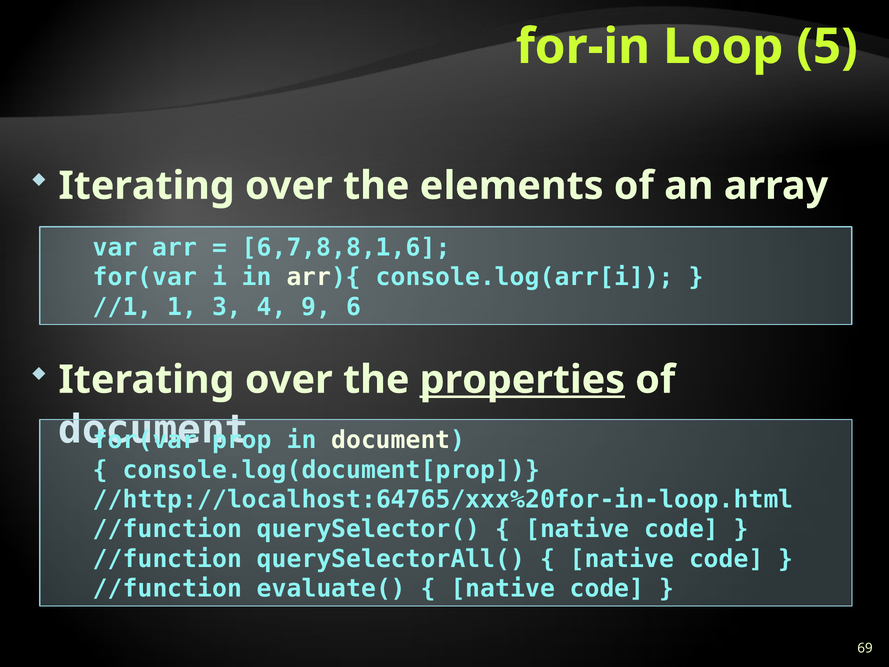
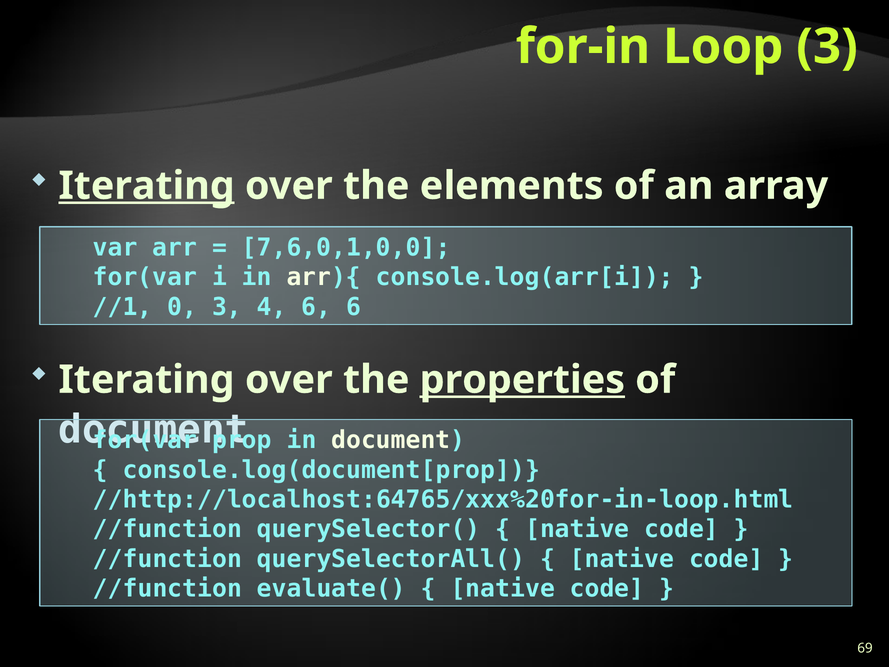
Loop 5: 5 -> 3 (827, 47)
Iterating underline: none -> present (147, 186)
6,7,8,8,1,6: 6,7,8,8,1,6 -> 7,6,0,1,0,0 (346, 248)
1: 1 -> 0 (182, 307)
4 9: 9 -> 6 (316, 307)
